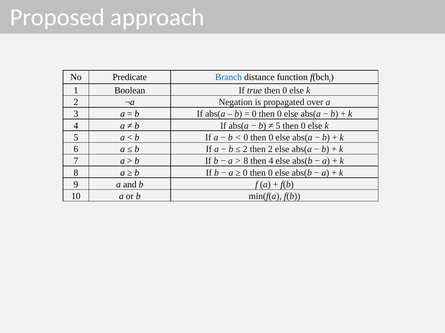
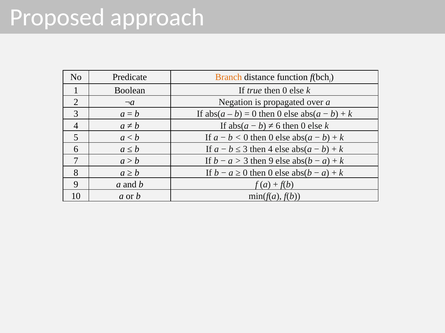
Branch colour: blue -> orange (229, 77)
5: 5 -> 6 (278, 126)
2: 2 -> 3 (245, 150)
then 2: 2 -> 4 (270, 150)
8: 8 -> 3 (246, 161)
then 4: 4 -> 9 (271, 161)
